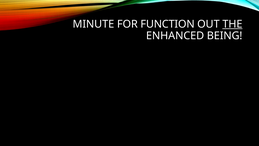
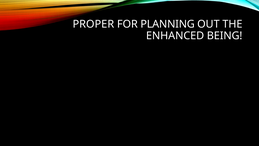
MINUTE: MINUTE -> PROPER (93, 24)
FUNCTION: FUNCTION -> PLANNING (168, 24)
THE underline: present -> none (232, 24)
